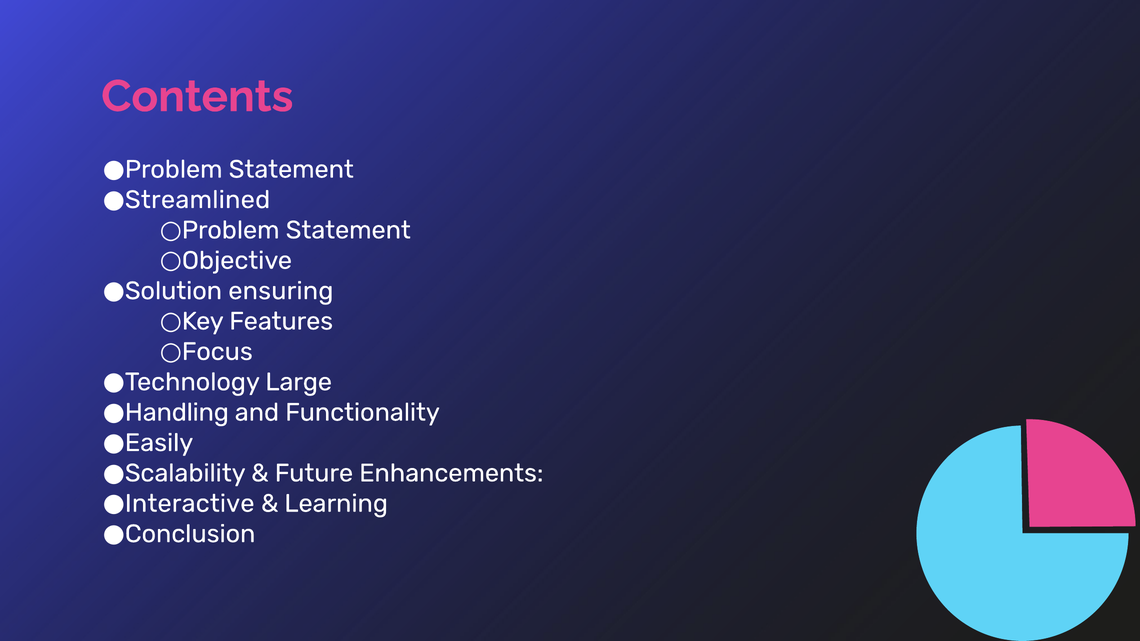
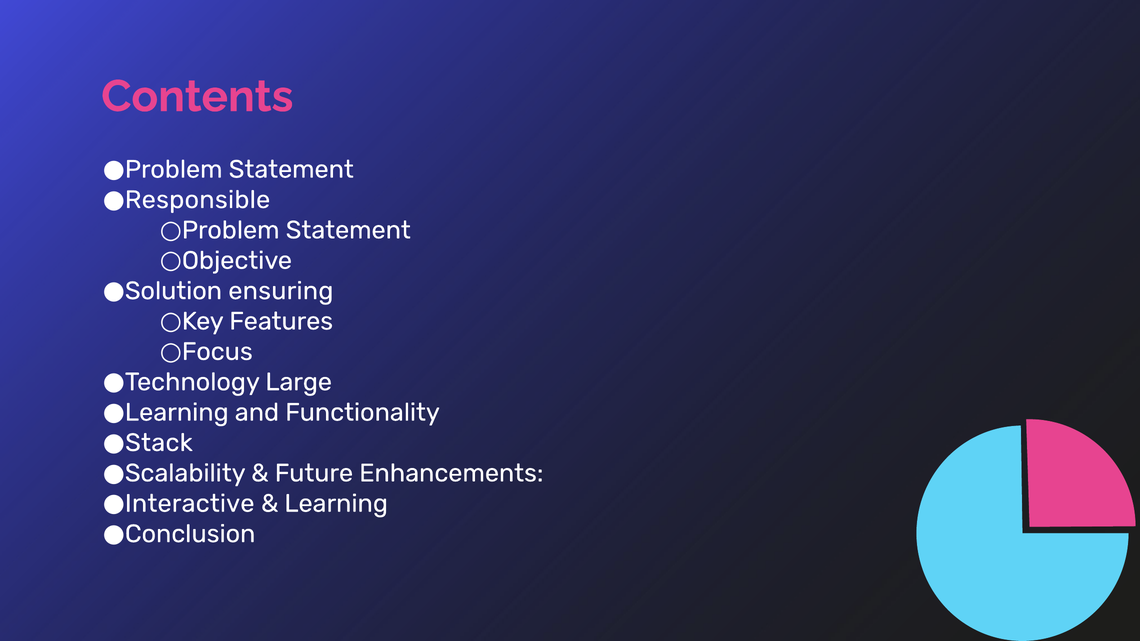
Streamlined: Streamlined -> Responsible (198, 200)
Handling: Handling -> Learning (177, 413)
Easily: Easily -> Stack (159, 443)
